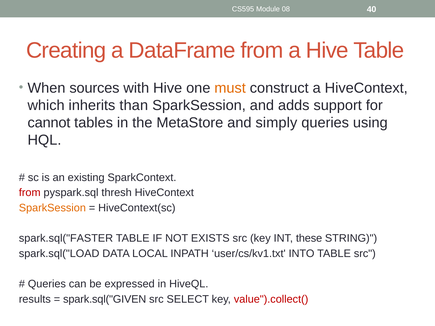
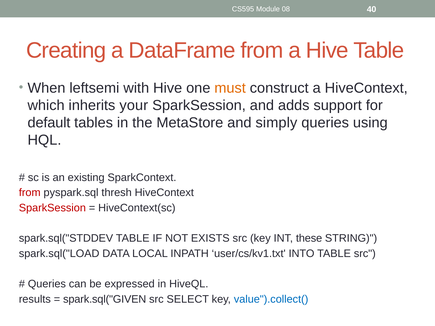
sources: sources -> leftsemi (94, 88)
than: than -> your (134, 105)
cannot: cannot -> default (49, 123)
SparkSession colour: orange -> red (52, 208)
spark.sql("FASTER: spark.sql("FASTER -> spark.sql("STDDEV (66, 239)
value").collect( colour: red -> blue (271, 299)
